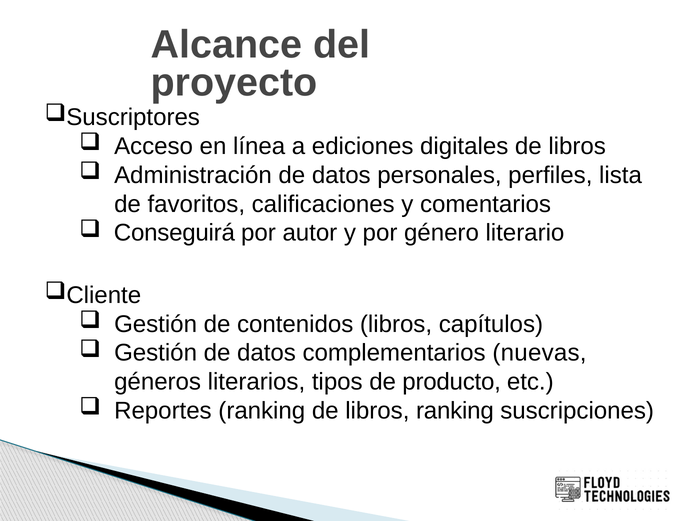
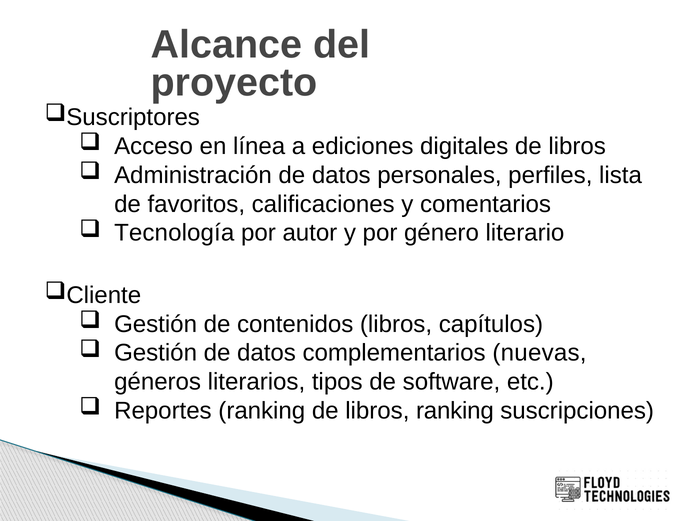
Conseguirá: Conseguirá -> Tecnología (174, 233)
producto: producto -> software (451, 382)
